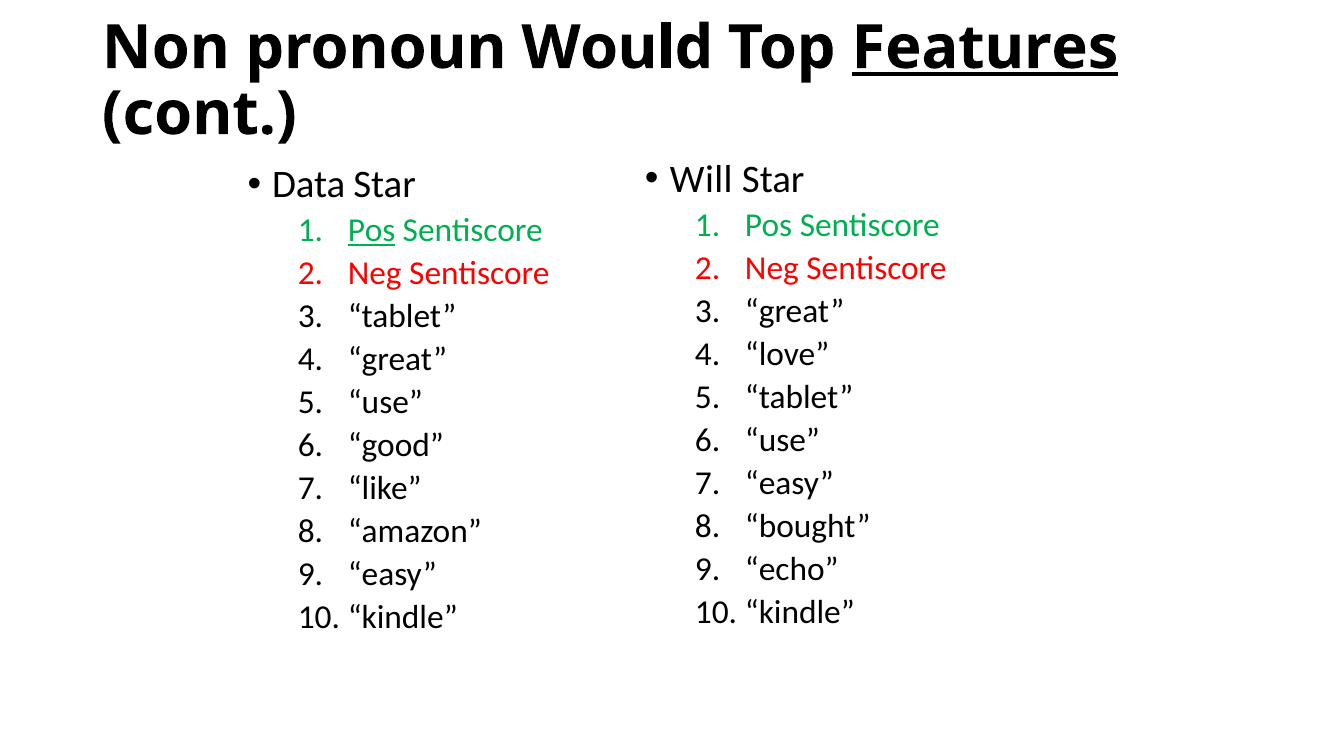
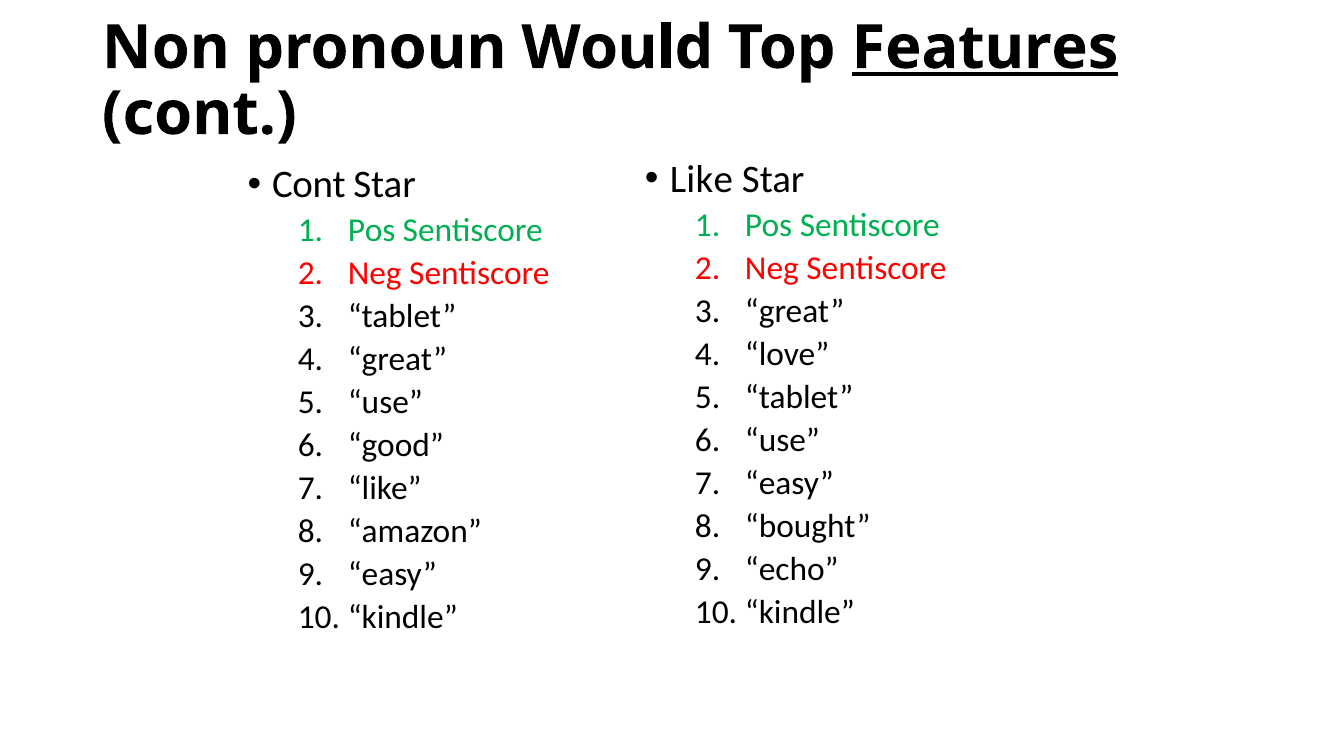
Will: Will -> Like (701, 180)
Data: Data -> Cont (309, 185)
Pos underline: present -> none (372, 231)
